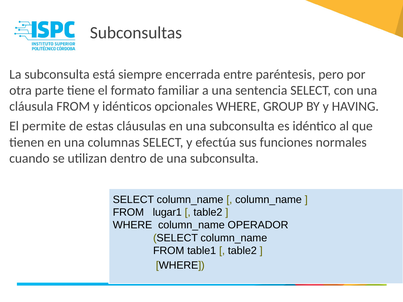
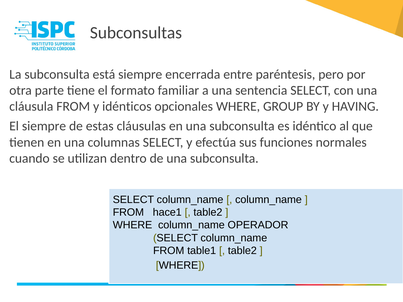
El permite: permite -> siempre (44, 126)
lugar1: lugar1 -> hace1 (167, 213)
